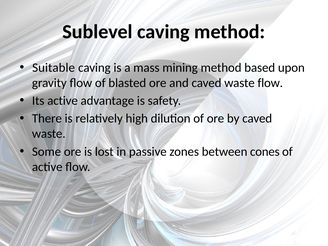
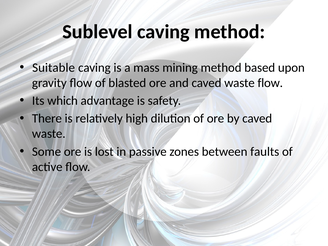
Its active: active -> which (63, 101)
cones: cones -> faults (265, 152)
